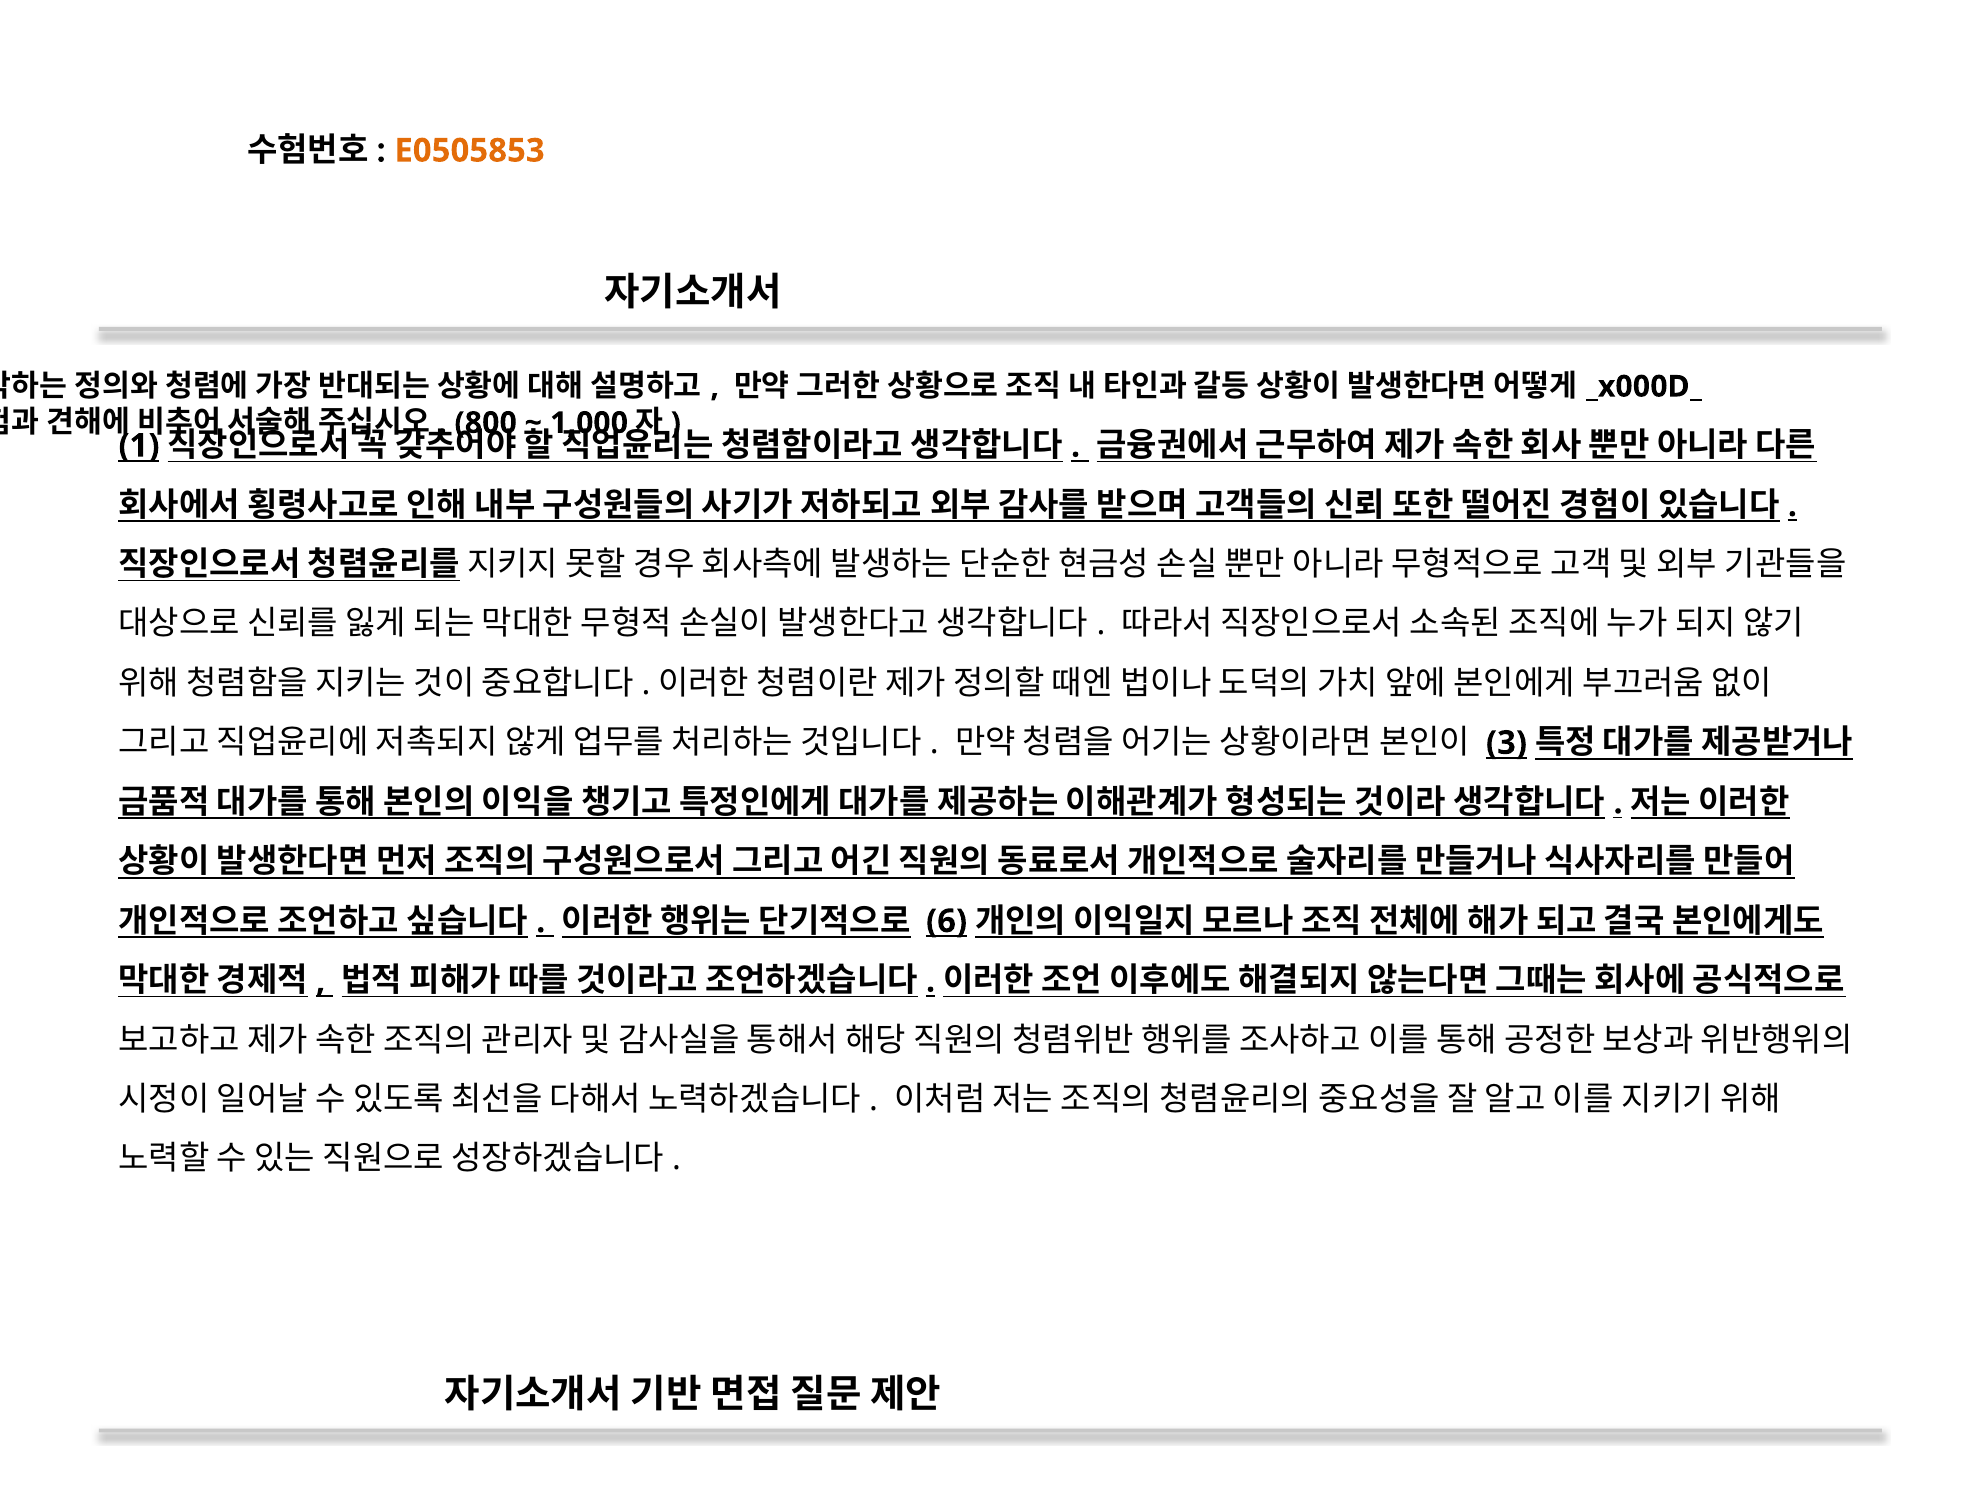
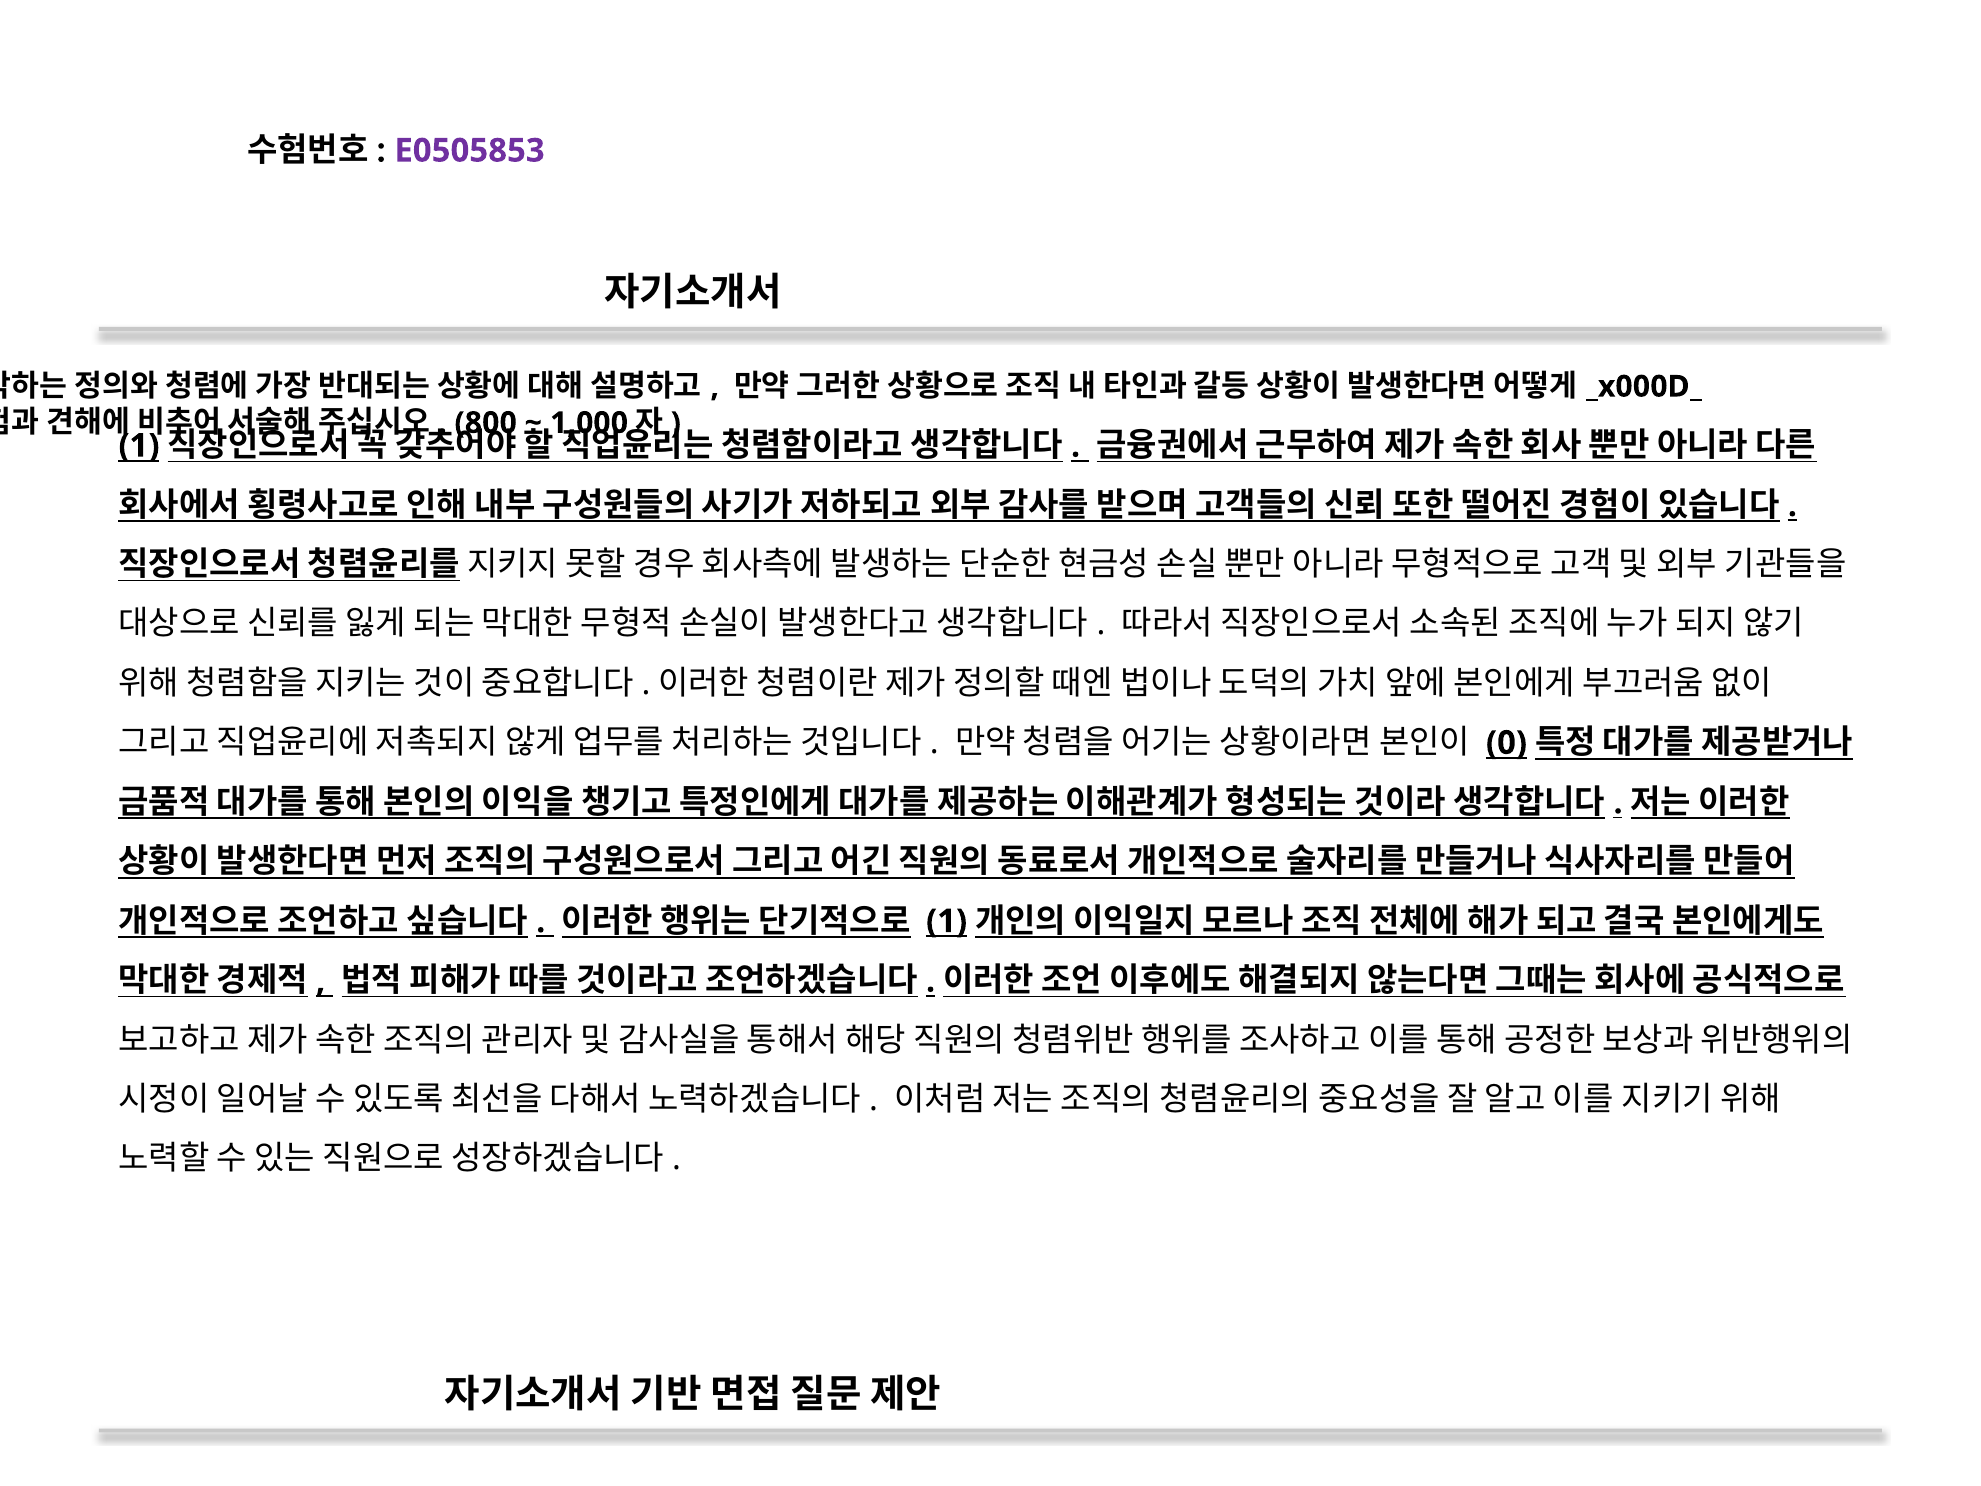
E0505853 colour: orange -> purple (470, 151)
3: 3 -> 0 (1507, 743)
6: 6 -> 1 (947, 921)
